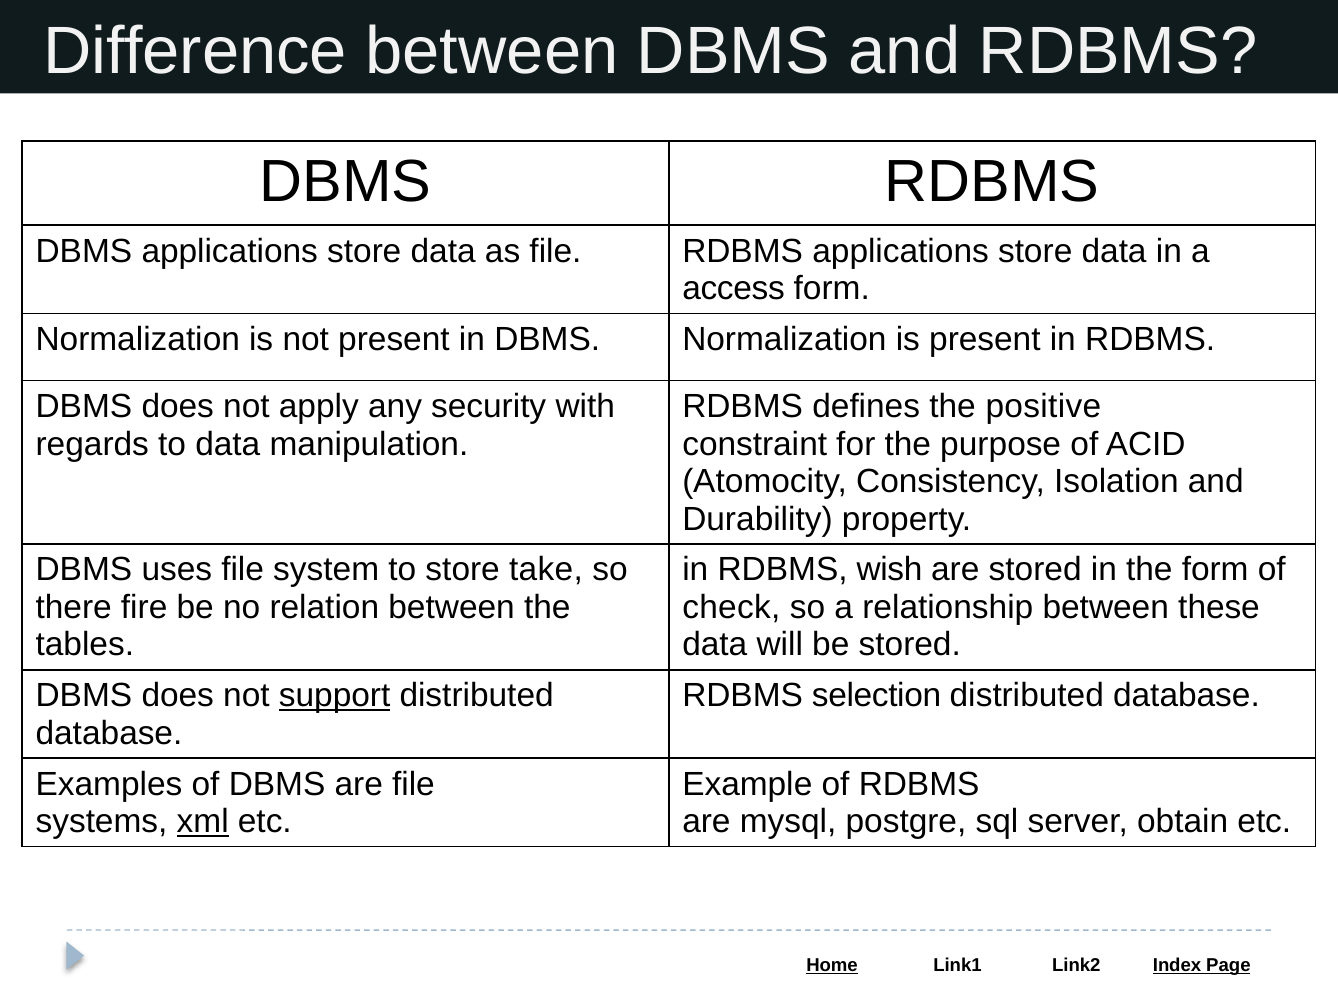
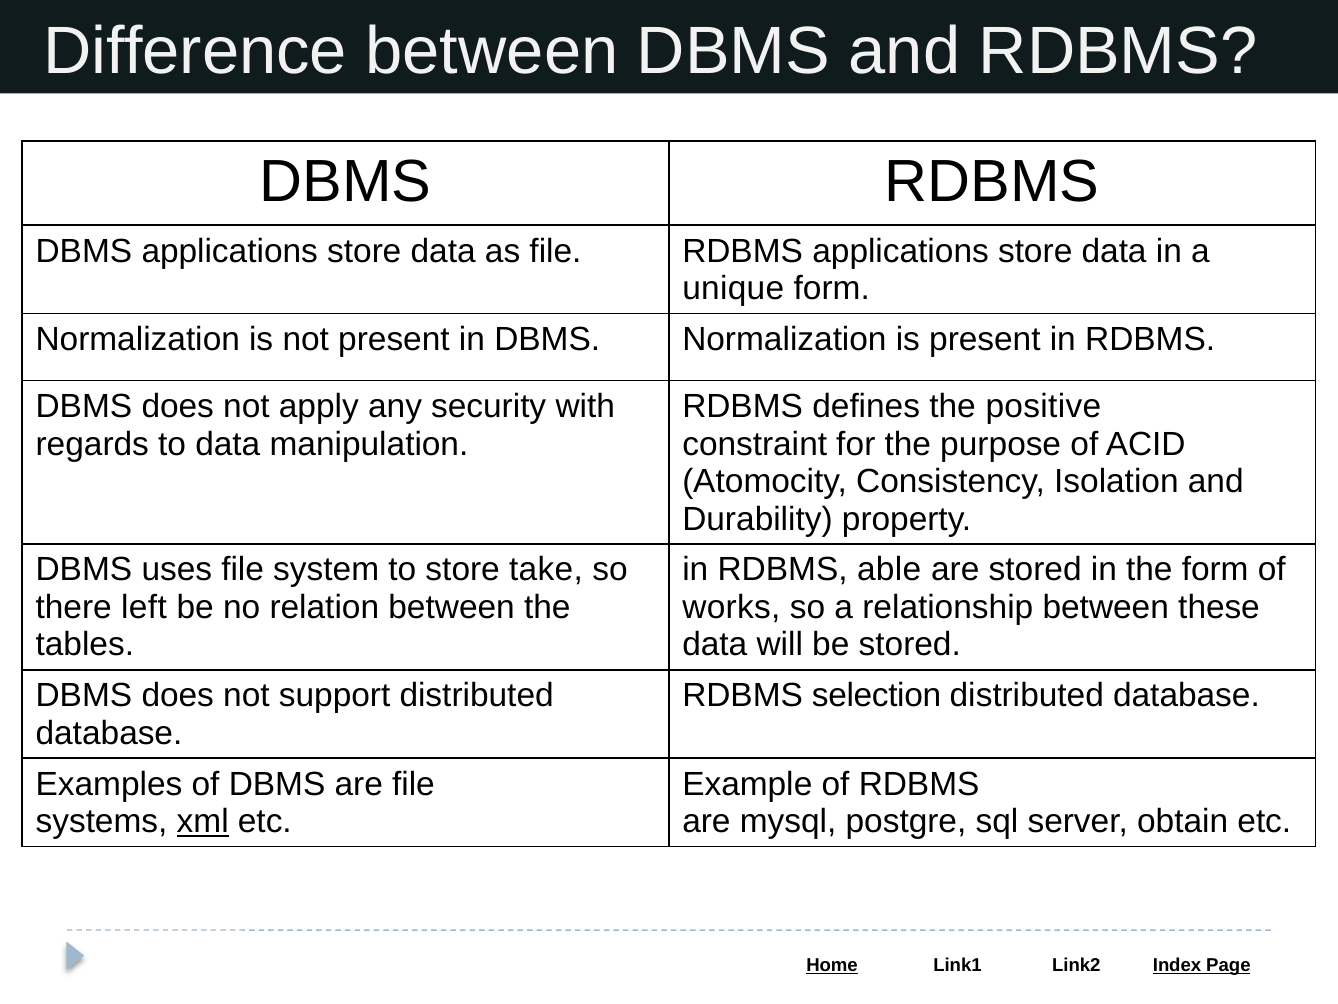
access: access -> unique (733, 288)
wish: wish -> able (889, 570)
fire: fire -> left (144, 607)
check: check -> works (731, 607)
support underline: present -> none (335, 695)
